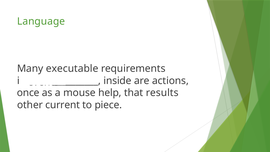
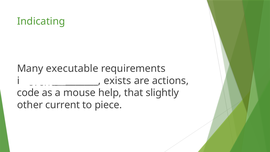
Language: Language -> Indicating (41, 21)
inside: inside -> exists (117, 81)
once: once -> code (28, 93)
results: results -> slightly (162, 93)
